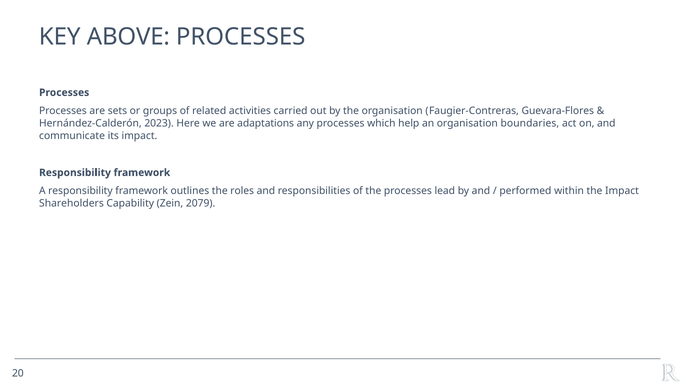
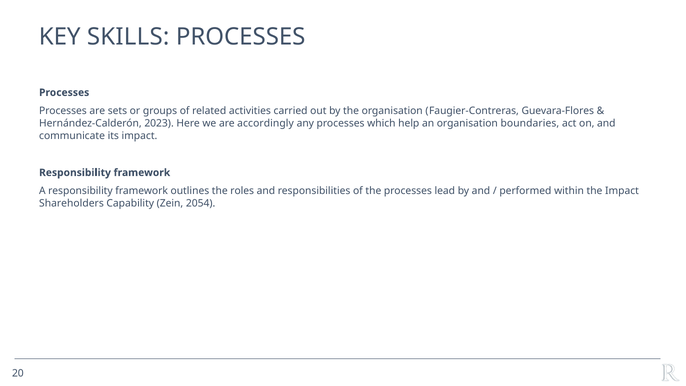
ABOVE: ABOVE -> SKILLS (128, 37)
adaptations: adaptations -> accordingly (266, 123)
2079: 2079 -> 2054 (201, 203)
